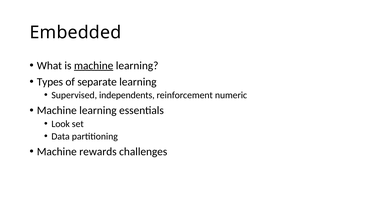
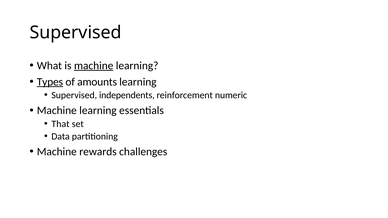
Embedded: Embedded -> Supervised (76, 33)
Types underline: none -> present (50, 82)
separate: separate -> amounts (97, 82)
Look: Look -> That (60, 124)
